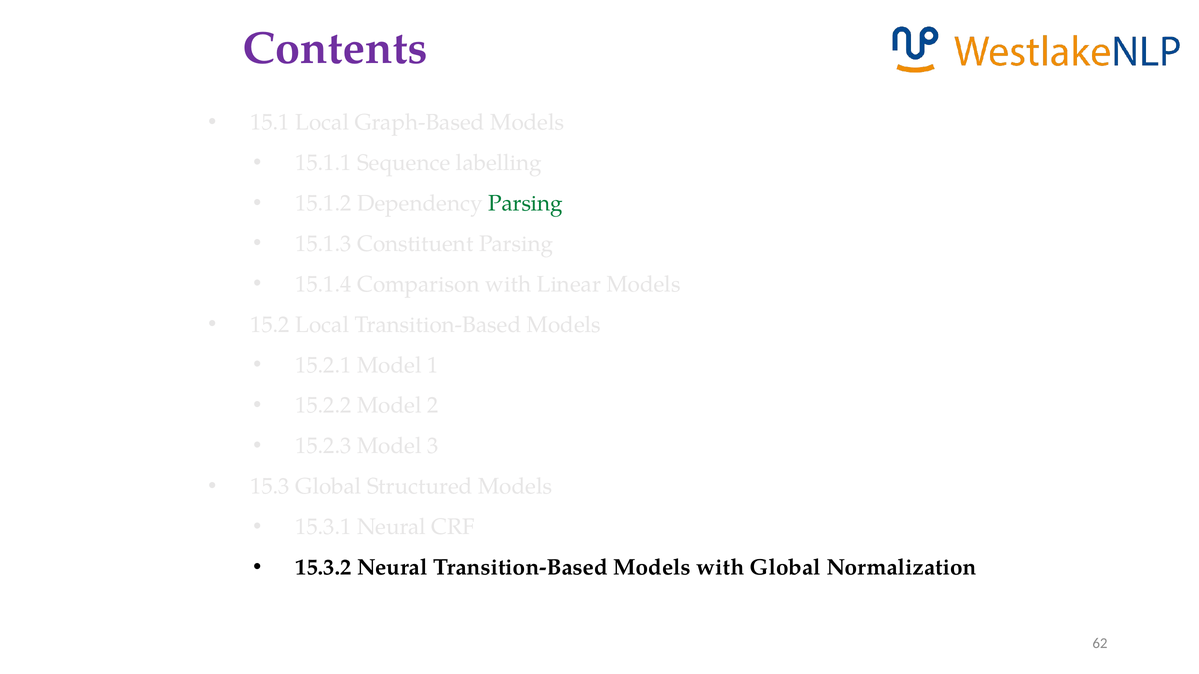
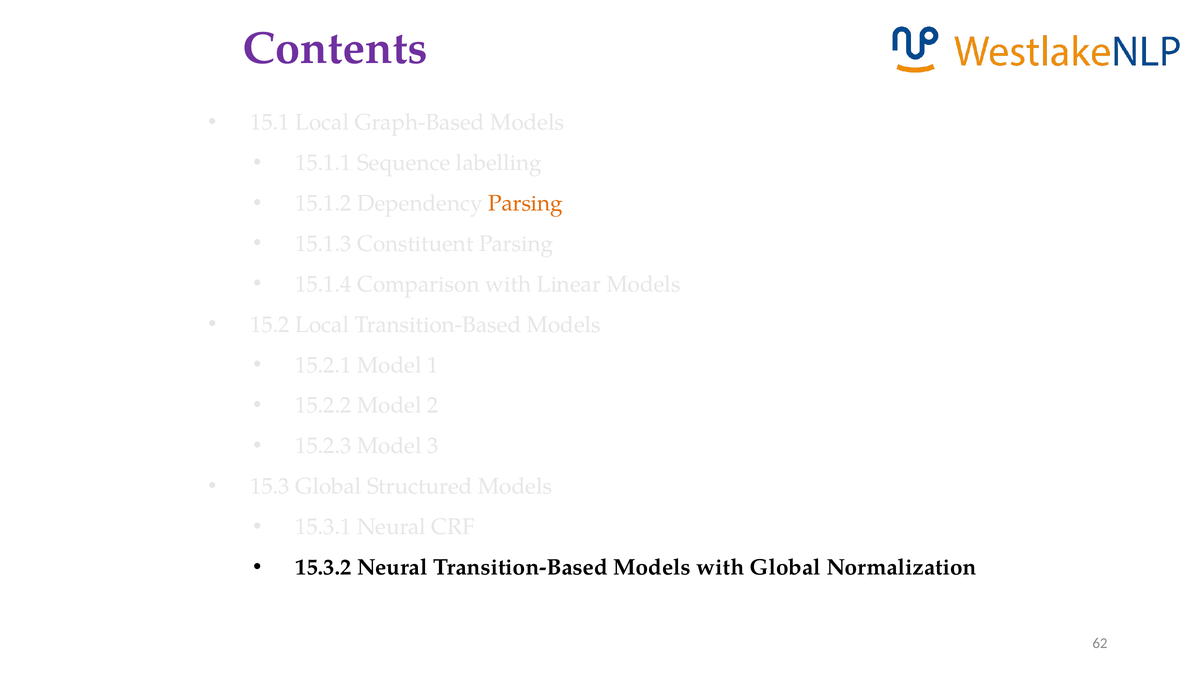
Parsing colour: green -> orange (526, 203)
